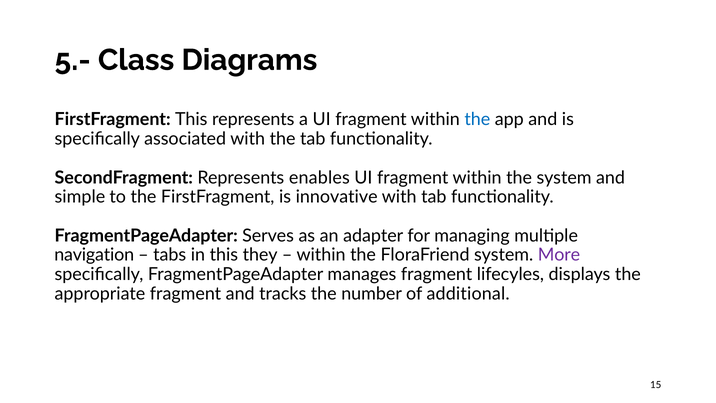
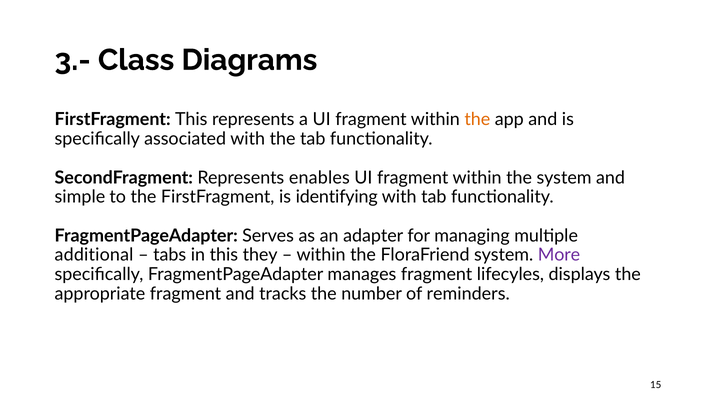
5.-: 5.- -> 3.- (73, 60)
the colour: blue -> orange (477, 119)
innovative: innovative -> identifying (337, 197)
navigation: navigation -> additional (94, 255)
additional: additional -> reminders (468, 293)
